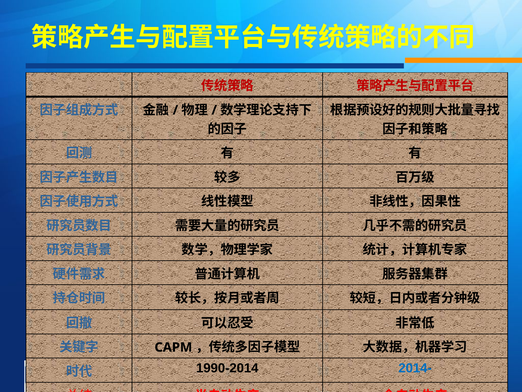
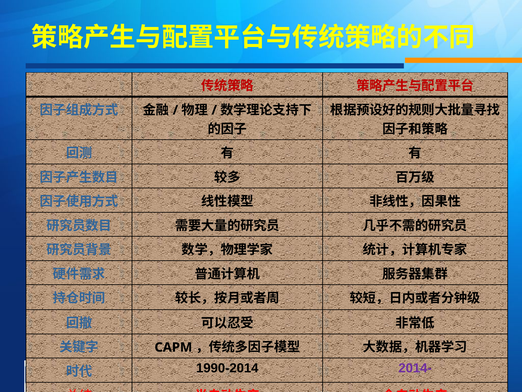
2014- colour: blue -> purple (415, 368)
